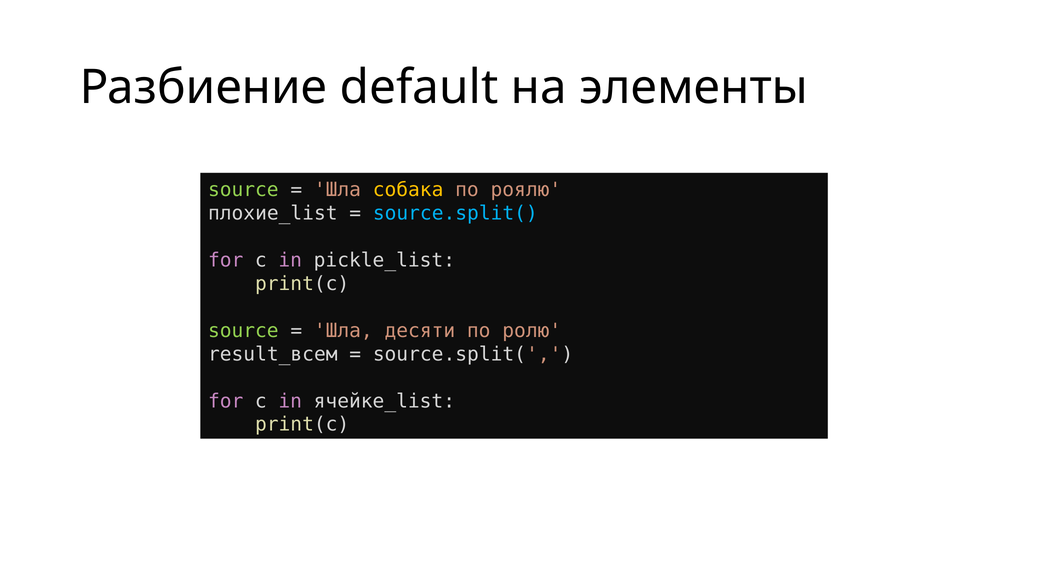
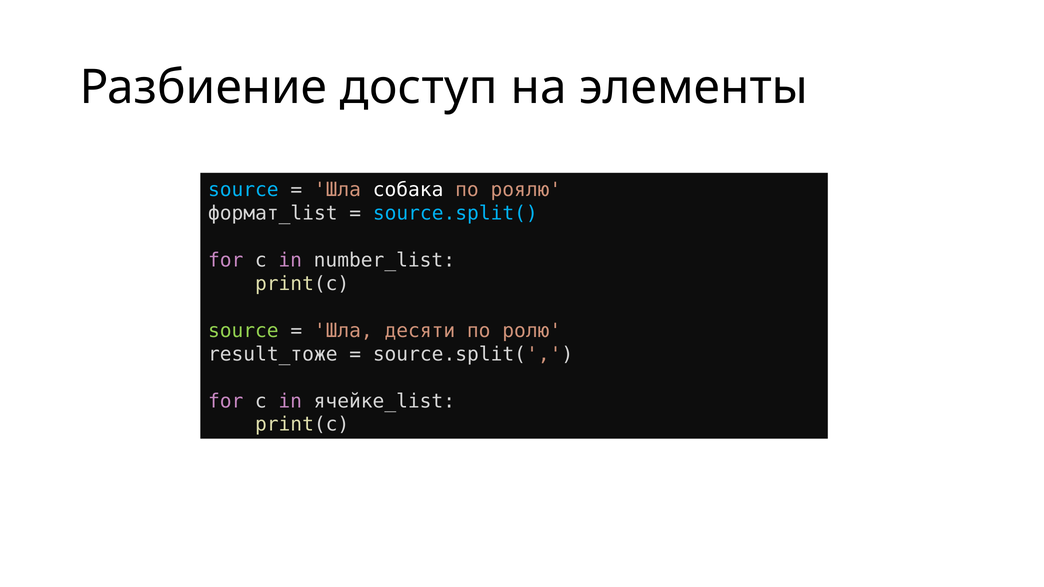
default: default -> доступ (419, 88)
source colour: light green -> light blue (243, 190)
собака colour: yellow -> white (408, 190)
плохие_list: плохие_list -> формат_list (273, 213)
pickle_list: pickle_list -> number_list (384, 260)
result_всем: result_всем -> result_тоже (273, 354)
